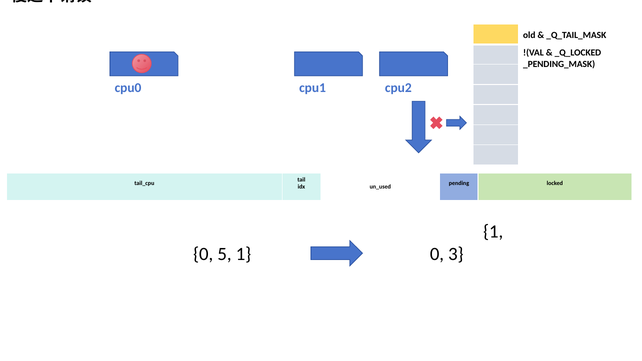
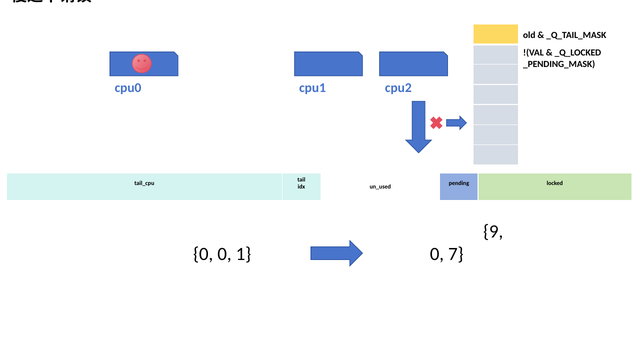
1: 1 -> 9 (493, 231)
0 5: 5 -> 0 (225, 254)
3: 3 -> 7 (456, 254)
